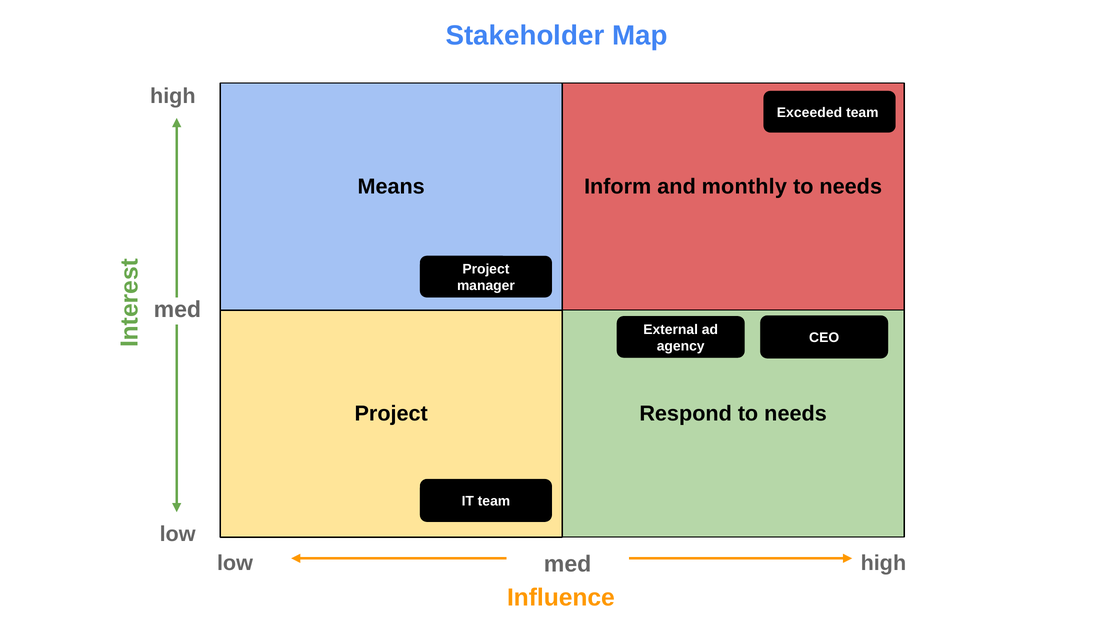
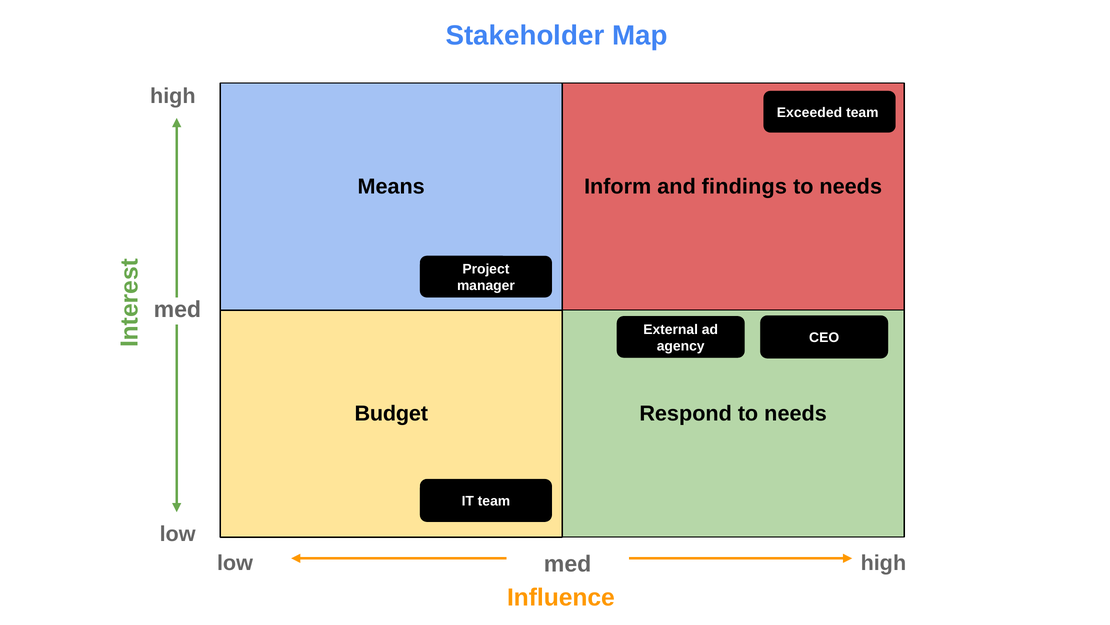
monthly: monthly -> findings (744, 186)
Project: Project -> Budget (391, 413)
